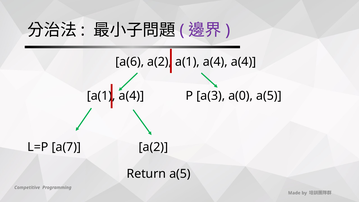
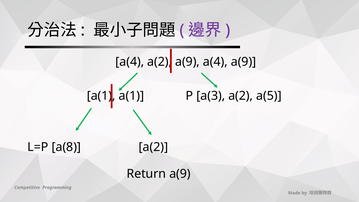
a(6: a(6 -> a(4 (130, 62)
a(1: a(1 -> a(9 (187, 62)
a(4 a(4: a(4 -> a(9 (244, 62)
a(4: a(4 -> a(1 (131, 96)
a(3 a(0: a(0 -> a(2 (241, 96)
a(7: a(7 -> a(8 (66, 147)
Return a(5: a(5 -> a(9 (180, 174)
